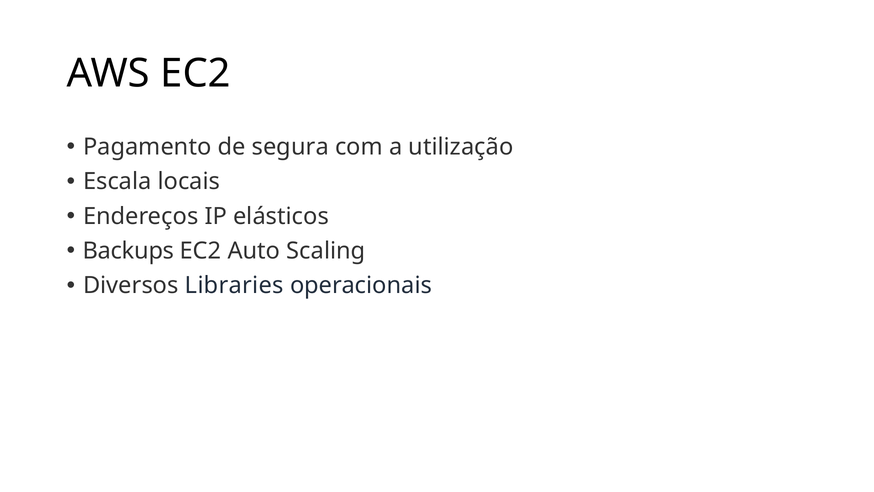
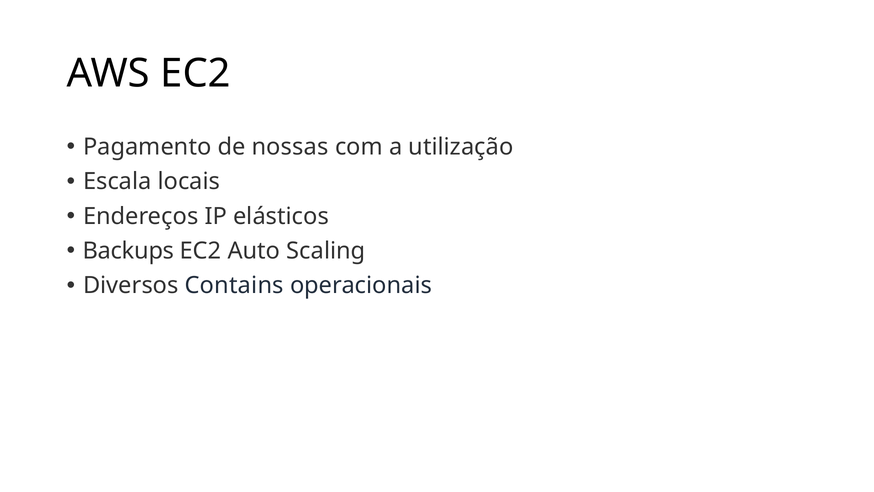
segura: segura -> nossas (290, 147)
Libraries: Libraries -> Contains (234, 285)
